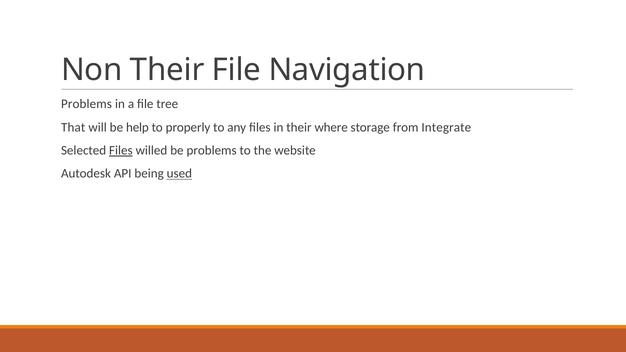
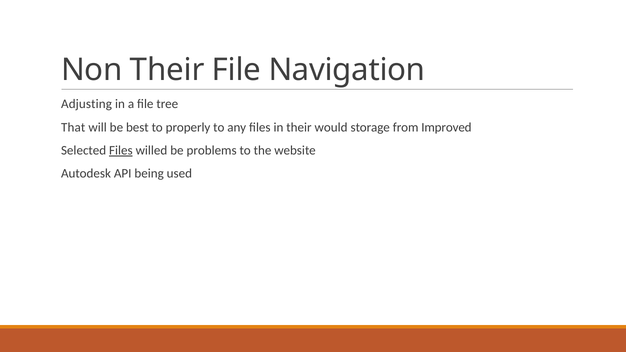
Problems: Problems -> Adjusting (87, 104)
help: help -> best (137, 127)
where: where -> would (331, 127)
Integrate: Integrate -> Improved (446, 127)
used underline: present -> none (179, 174)
